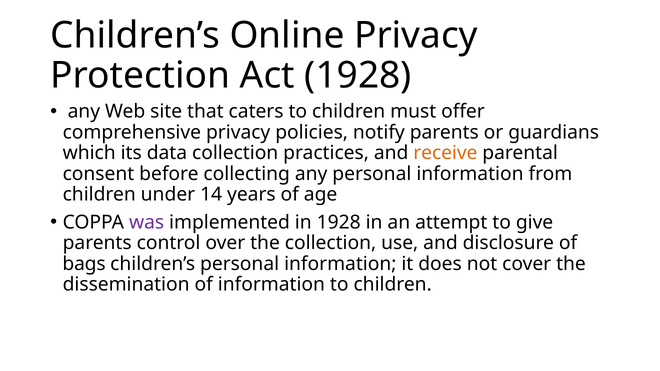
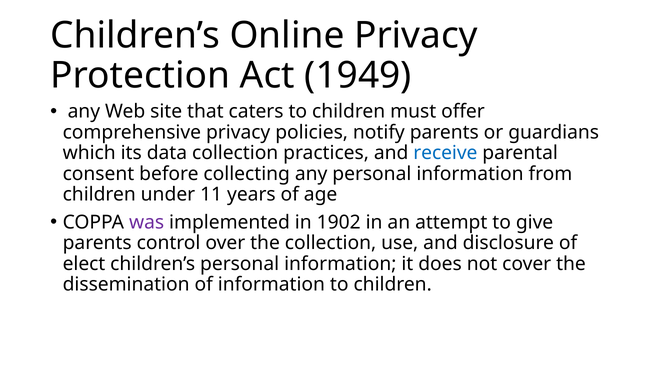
Act 1928: 1928 -> 1949 (358, 75)
receive colour: orange -> blue (445, 153)
14: 14 -> 11 (211, 195)
in 1928: 1928 -> 1902 (339, 222)
bags: bags -> elect (84, 264)
